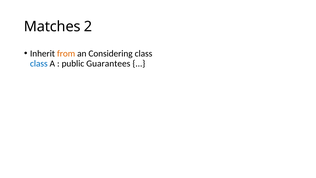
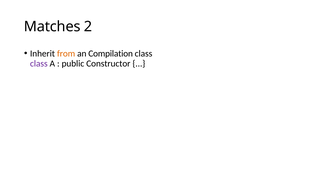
Considering: Considering -> Compilation (111, 53)
class colour: blue -> purple (39, 63)
Guarantees: Guarantees -> Constructor (108, 63)
